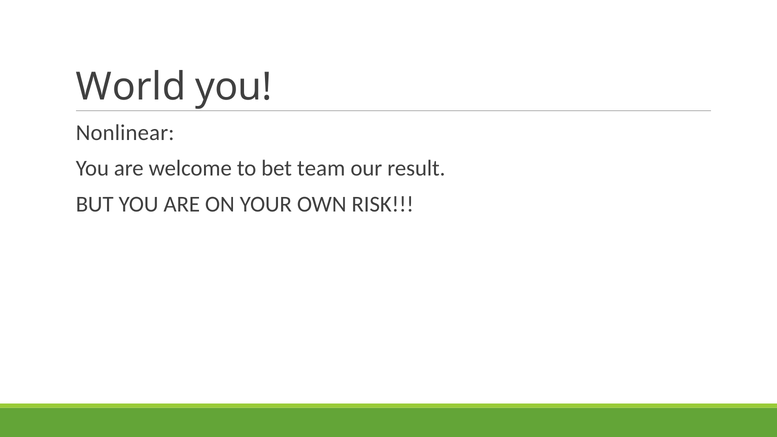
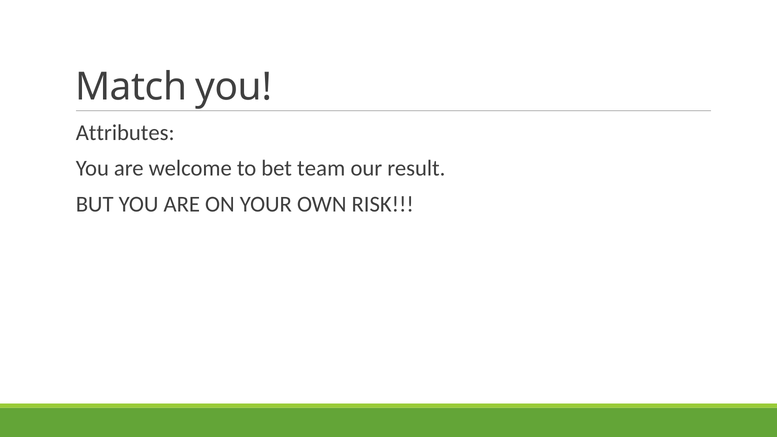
World: World -> Match (131, 87)
Nonlinear: Nonlinear -> Attributes (125, 133)
